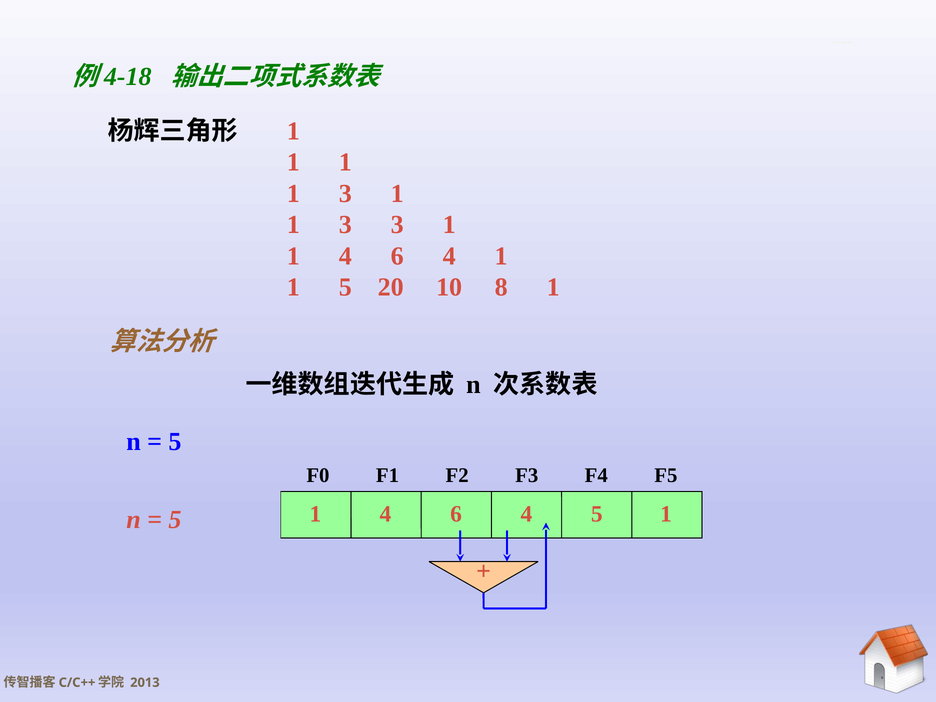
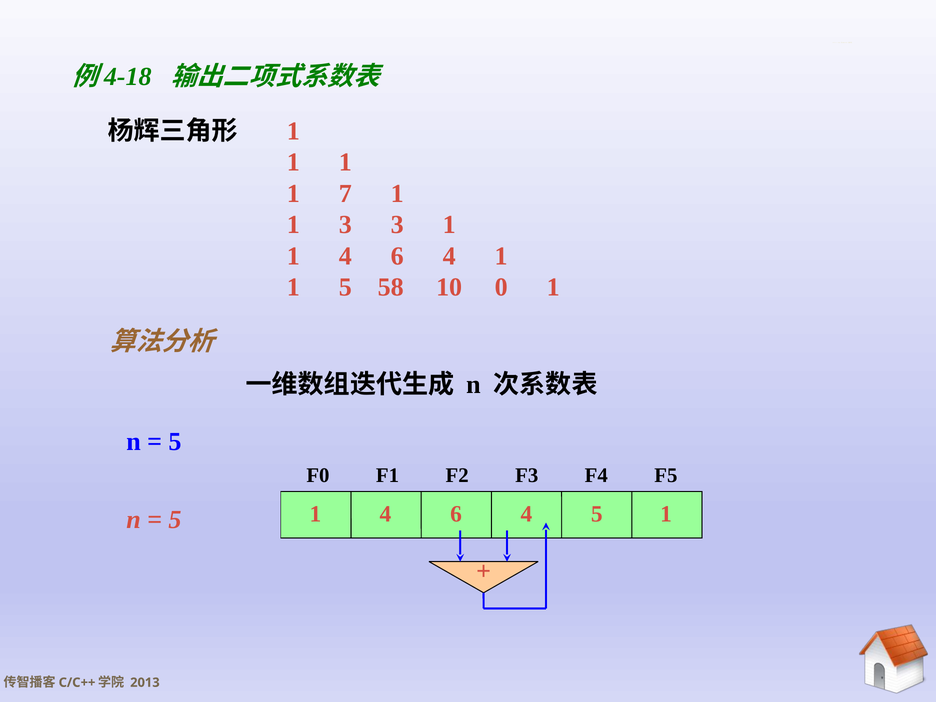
3: 3 -> 7 (345, 194)
20: 20 -> 58 (391, 287)
8: 8 -> 0 (501, 287)
